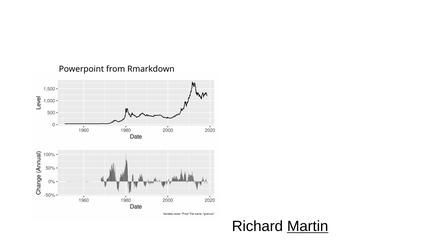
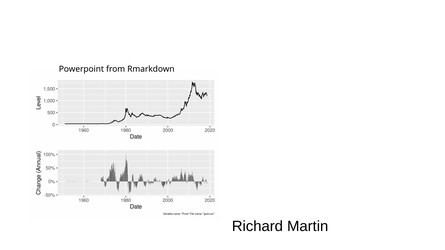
Martin underline: present -> none (308, 227)
